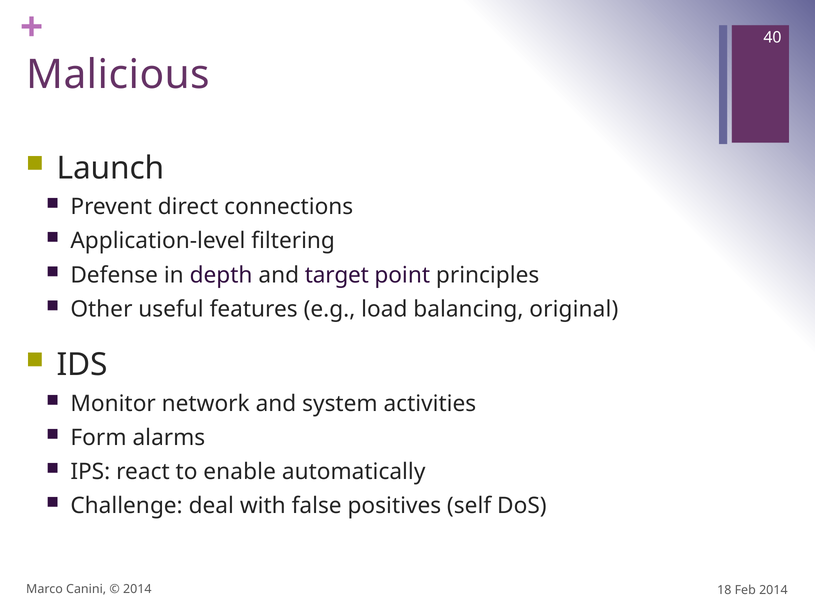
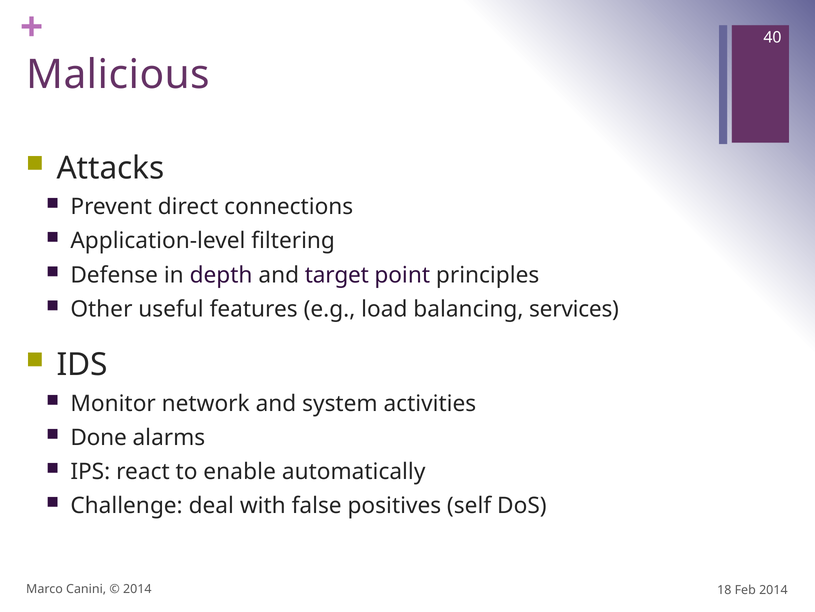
Launch: Launch -> Attacks (111, 168)
original: original -> services (574, 309)
Form: Form -> Done (99, 437)
